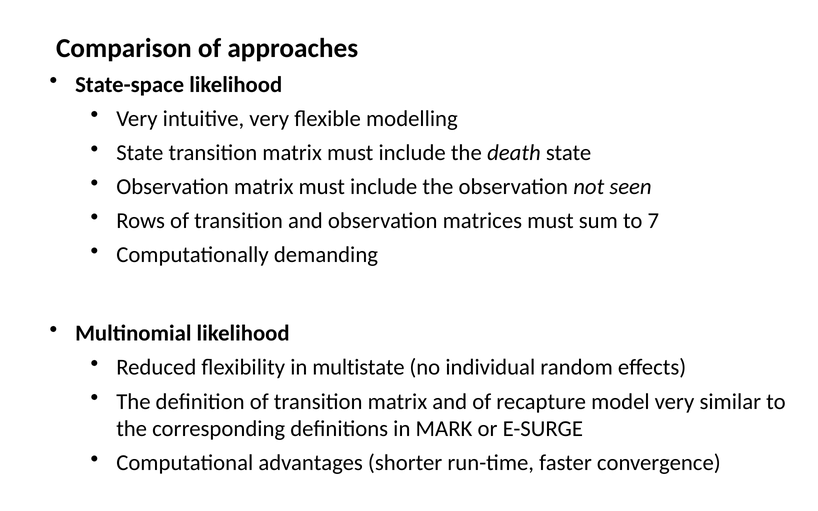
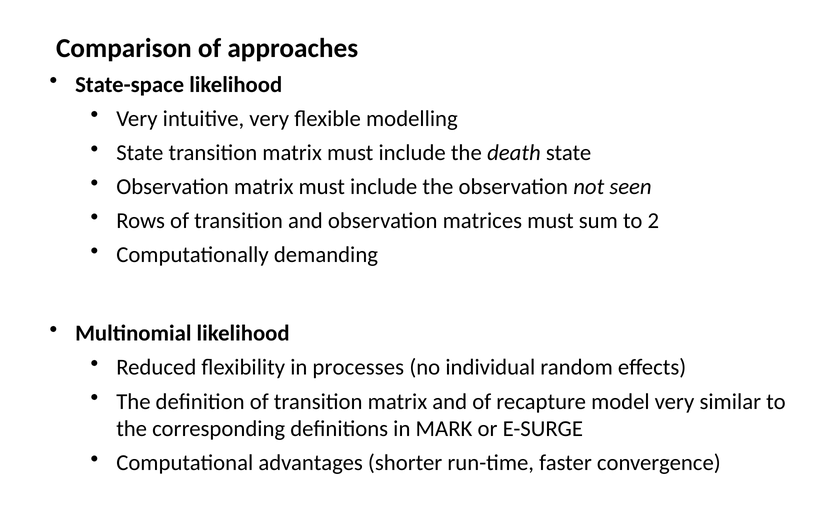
7: 7 -> 2 (653, 221)
multistate: multistate -> processes (358, 368)
